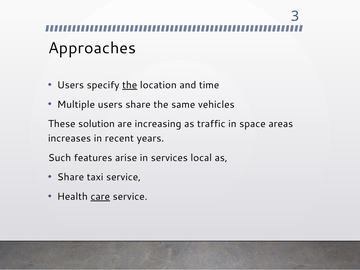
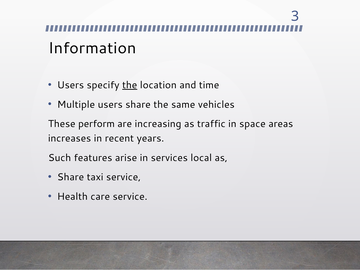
Approaches: Approaches -> Information (92, 48)
solution: solution -> perform (97, 124)
care underline: present -> none (100, 197)
